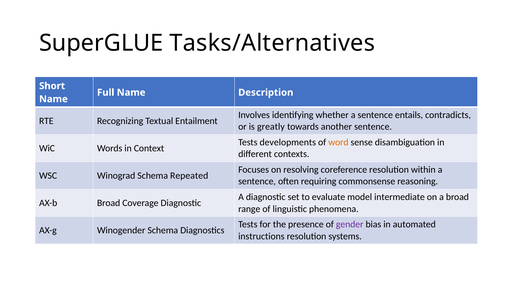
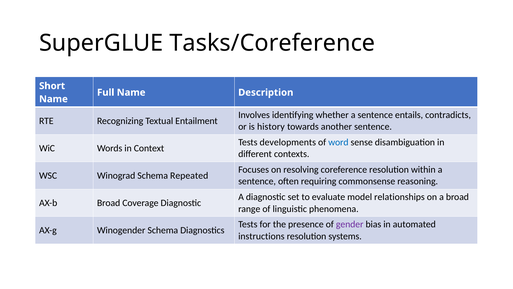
Tasks/Alternatives: Tasks/Alternatives -> Tasks/Coreference (272, 43)
greatly: greatly -> history (271, 127)
word colour: orange -> blue (338, 142)
intermediate: intermediate -> relationships (399, 197)
